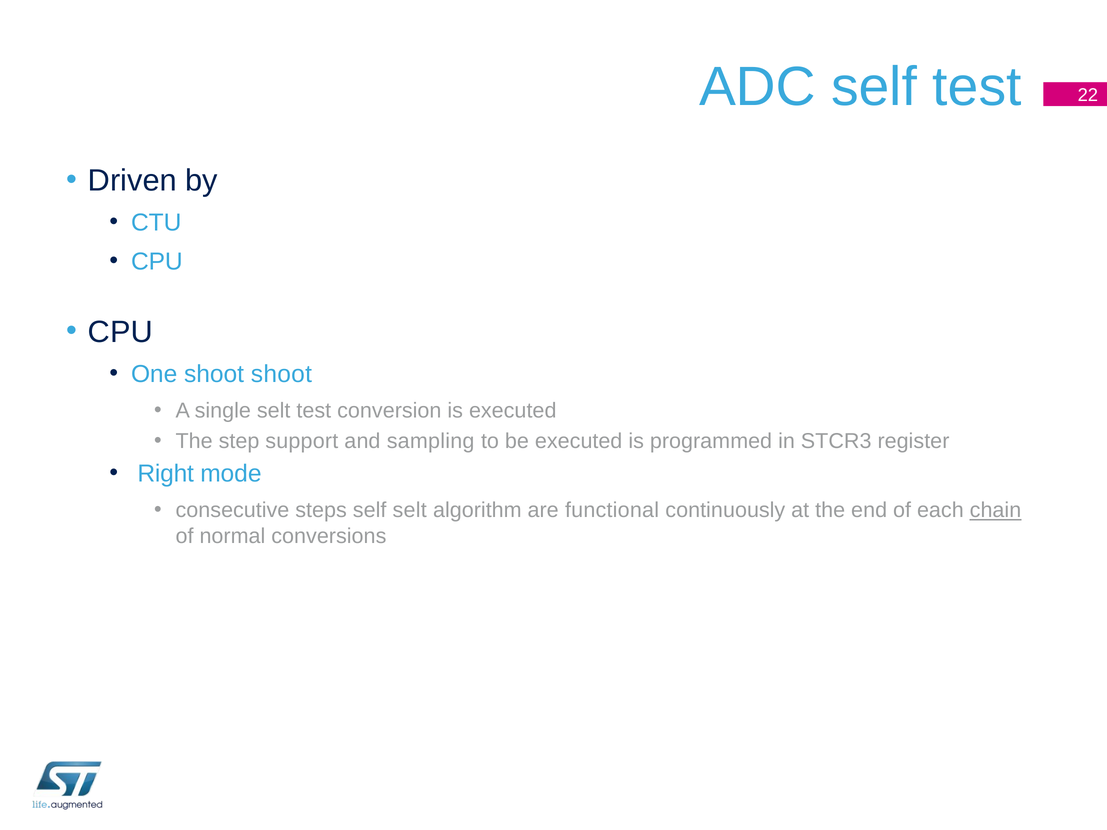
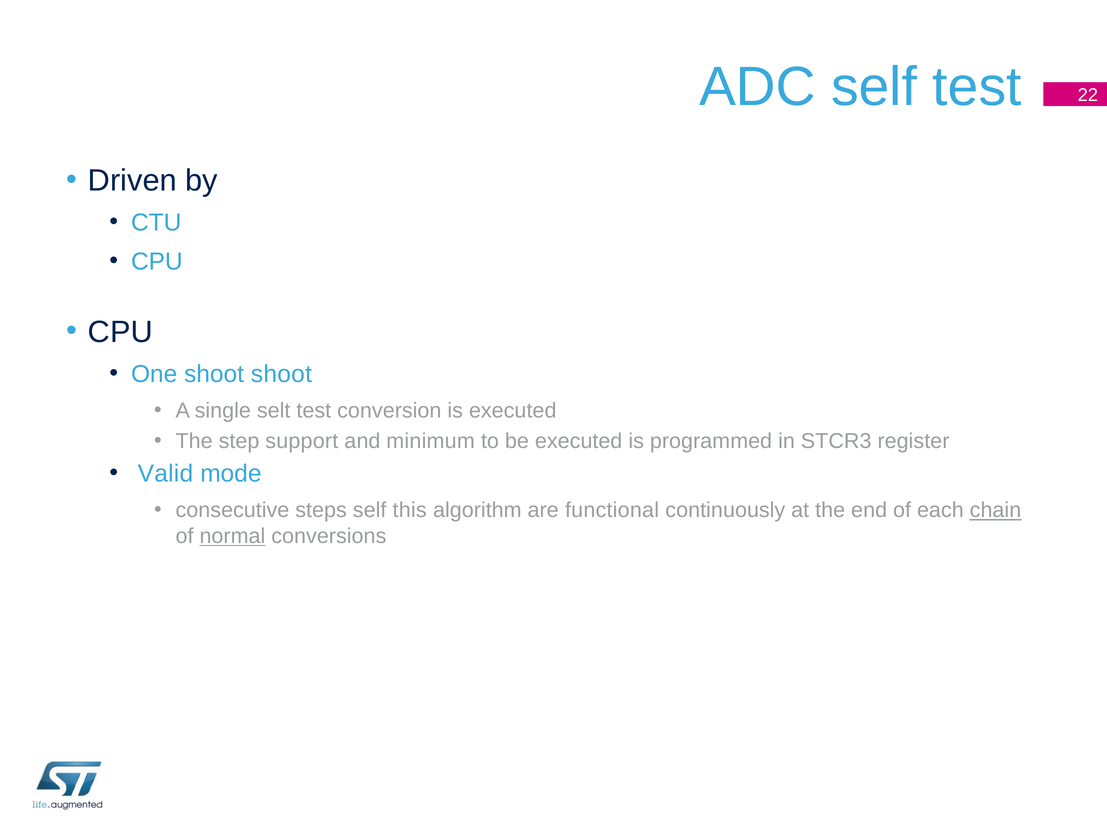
sampling: sampling -> minimum (431, 441)
Right: Right -> Valid (165, 474)
self selt: selt -> this (410, 511)
normal underline: none -> present (232, 536)
